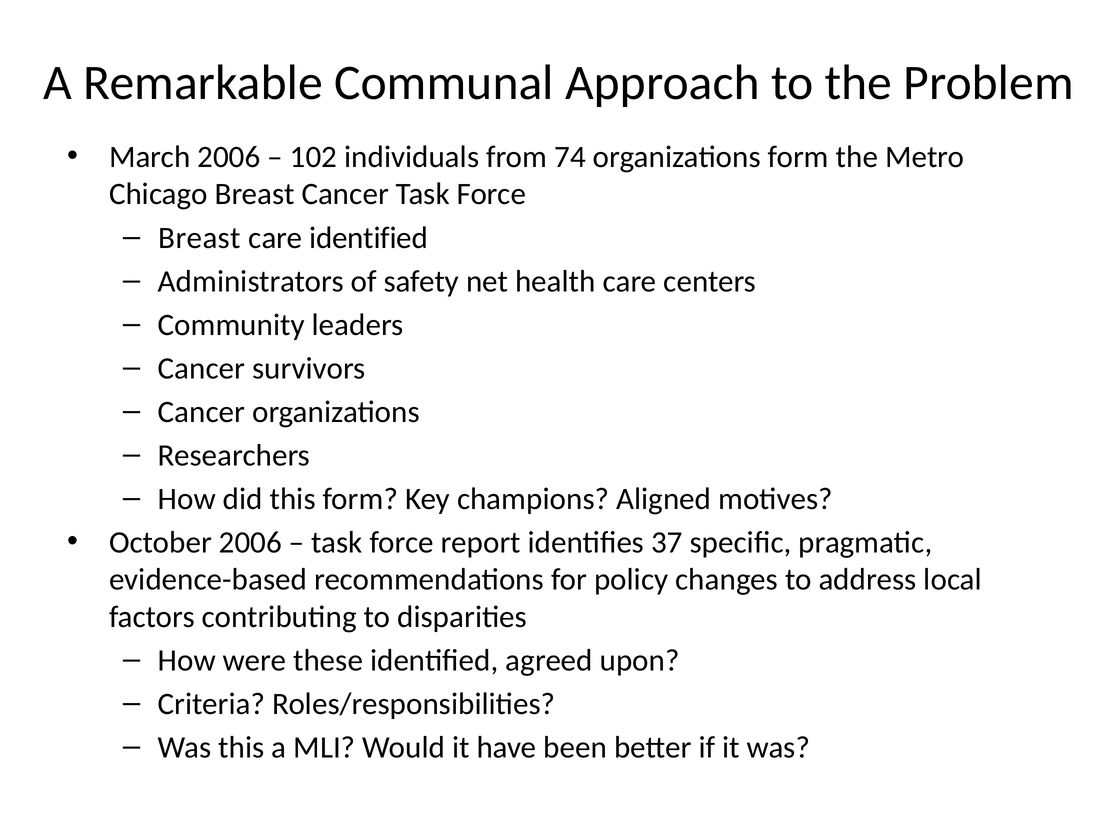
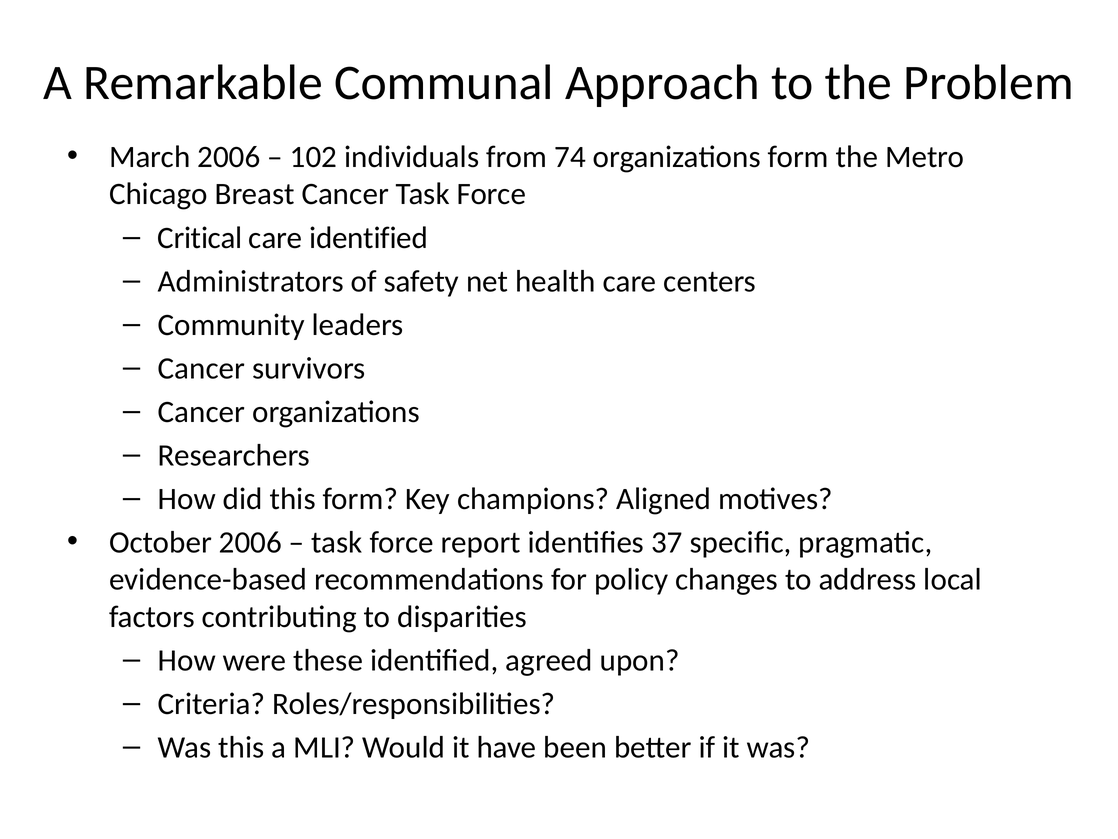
Breast: Breast -> Critical (200, 238)
